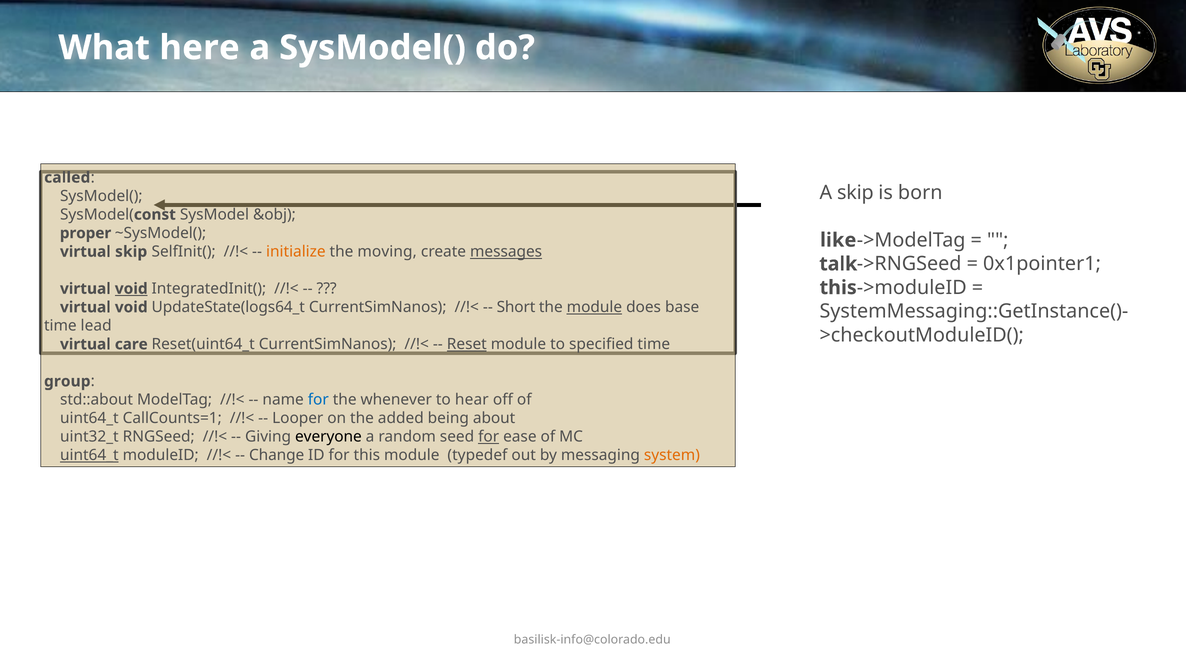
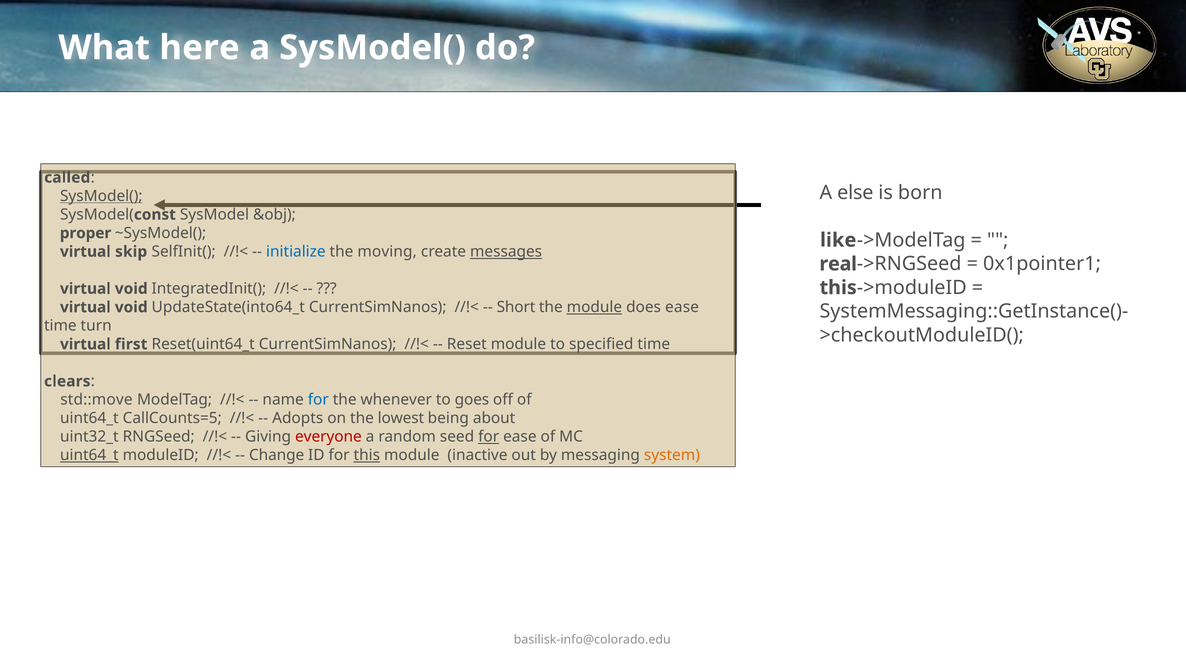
A skip: skip -> else (855, 193)
SysModel( underline: none -> present (101, 196)
initialize colour: orange -> blue (296, 252)
talk: talk -> real (838, 264)
void underline: present -> none (131, 289)
UpdateState(logs64_t: UpdateState(logs64_t -> UpdateState(into64_t (228, 307)
does base: base -> ease (682, 307)
lead: lead -> turn (96, 326)
care: care -> first (131, 344)
Reset underline: present -> none (467, 344)
group: group -> clears (67, 381)
std::about: std::about -> std::move (96, 400)
hear: hear -> goes (472, 400)
CallCounts=1: CallCounts=1 -> CallCounts=5 (172, 418)
Looper: Looper -> Adopts (298, 418)
added: added -> lowest (401, 418)
everyone colour: black -> red (328, 437)
this underline: none -> present (367, 455)
typedef: typedef -> inactive (477, 455)
